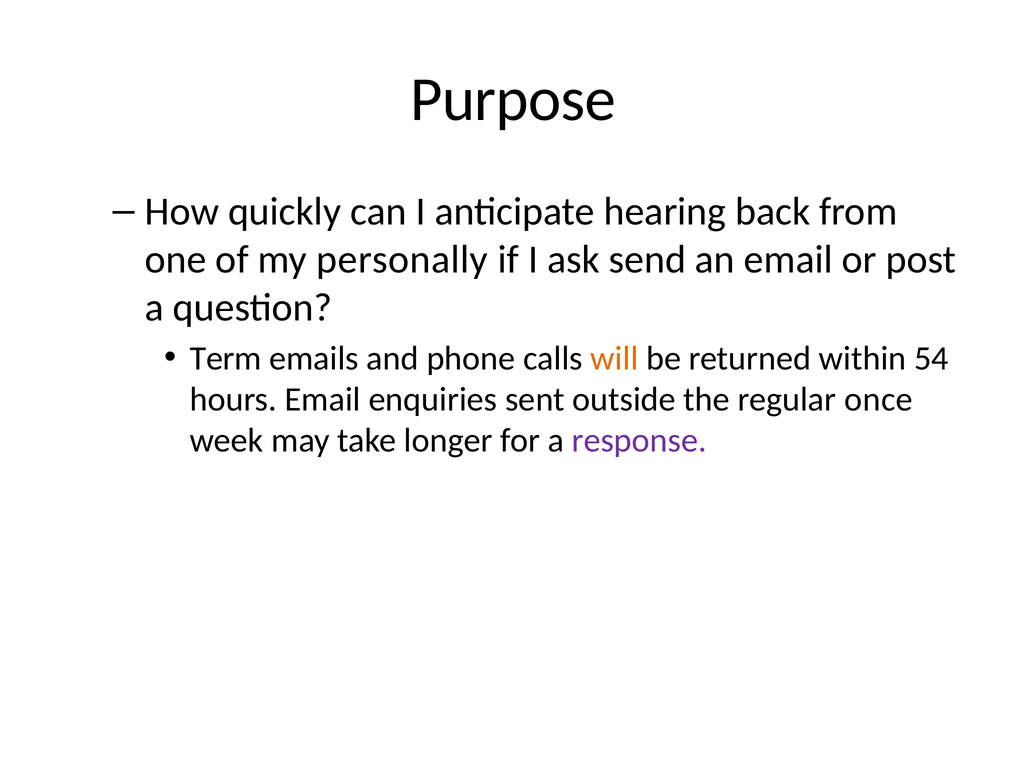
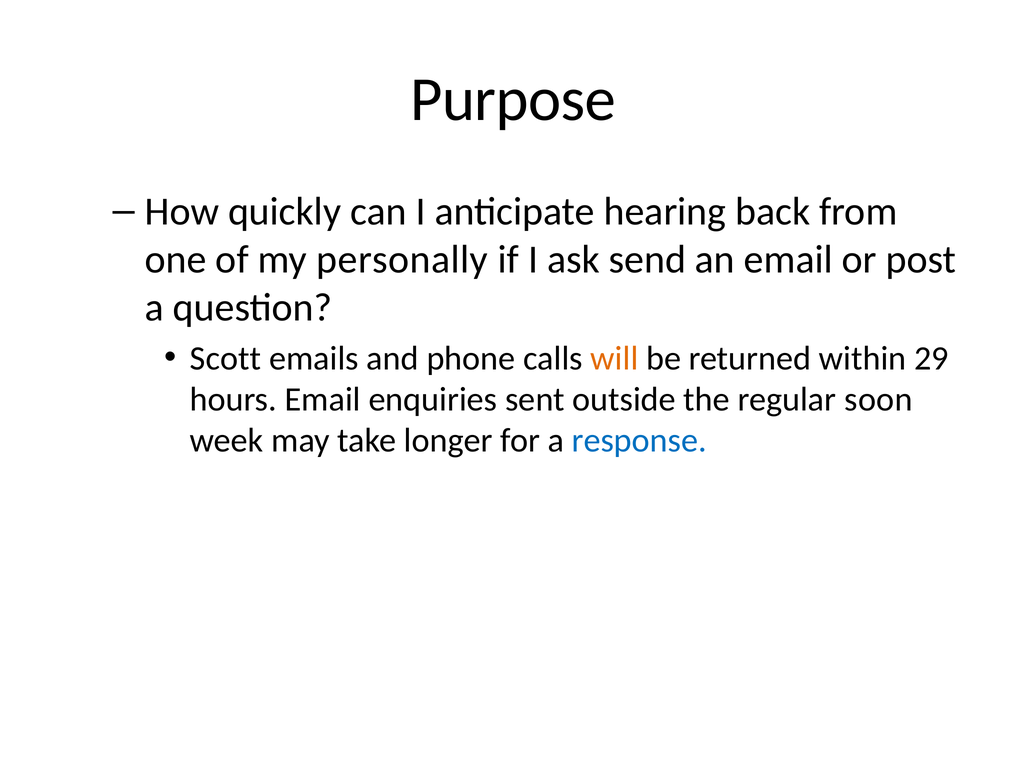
Term: Term -> Scott (226, 358)
54: 54 -> 29 (931, 358)
once: once -> soon (879, 399)
response colour: purple -> blue (639, 440)
